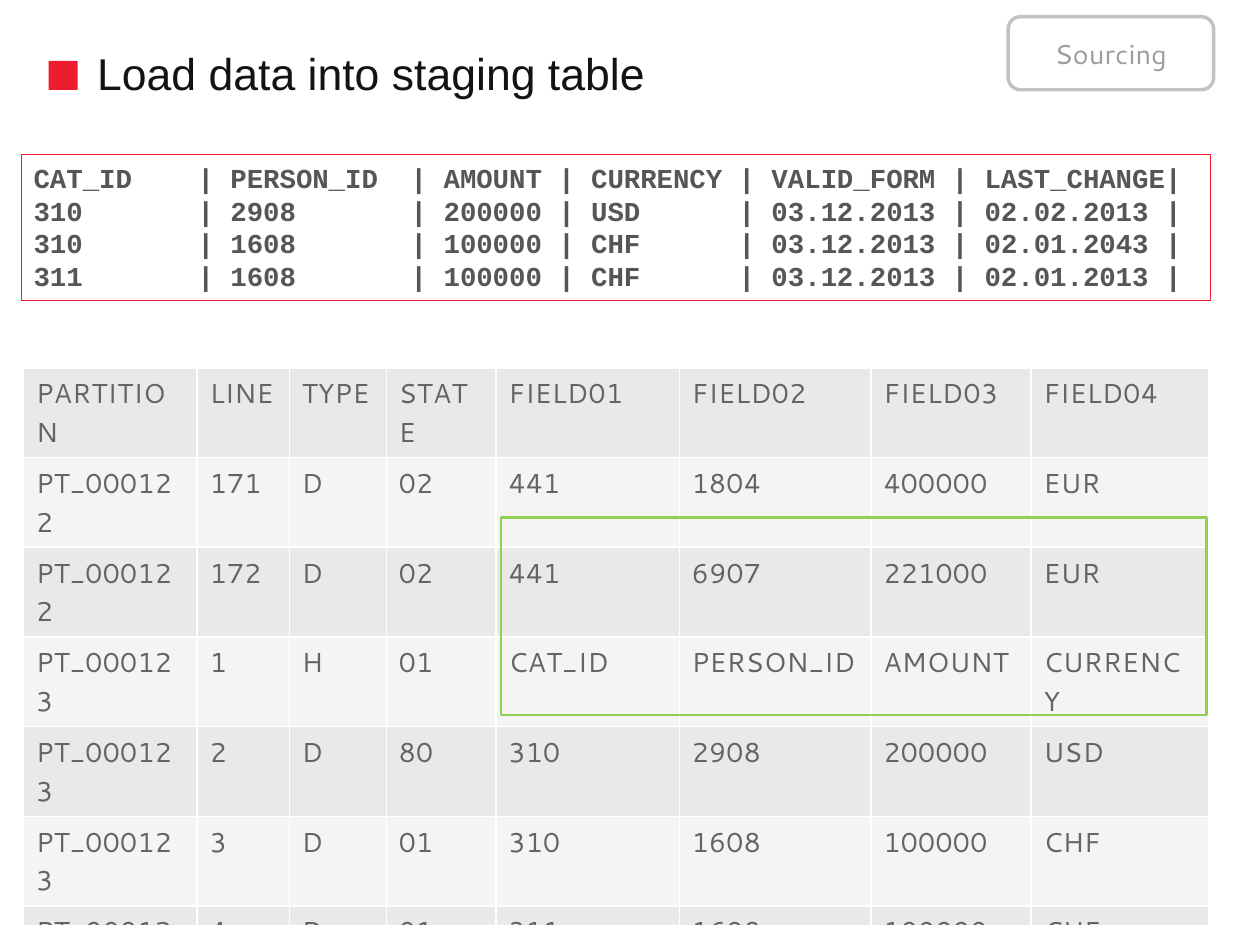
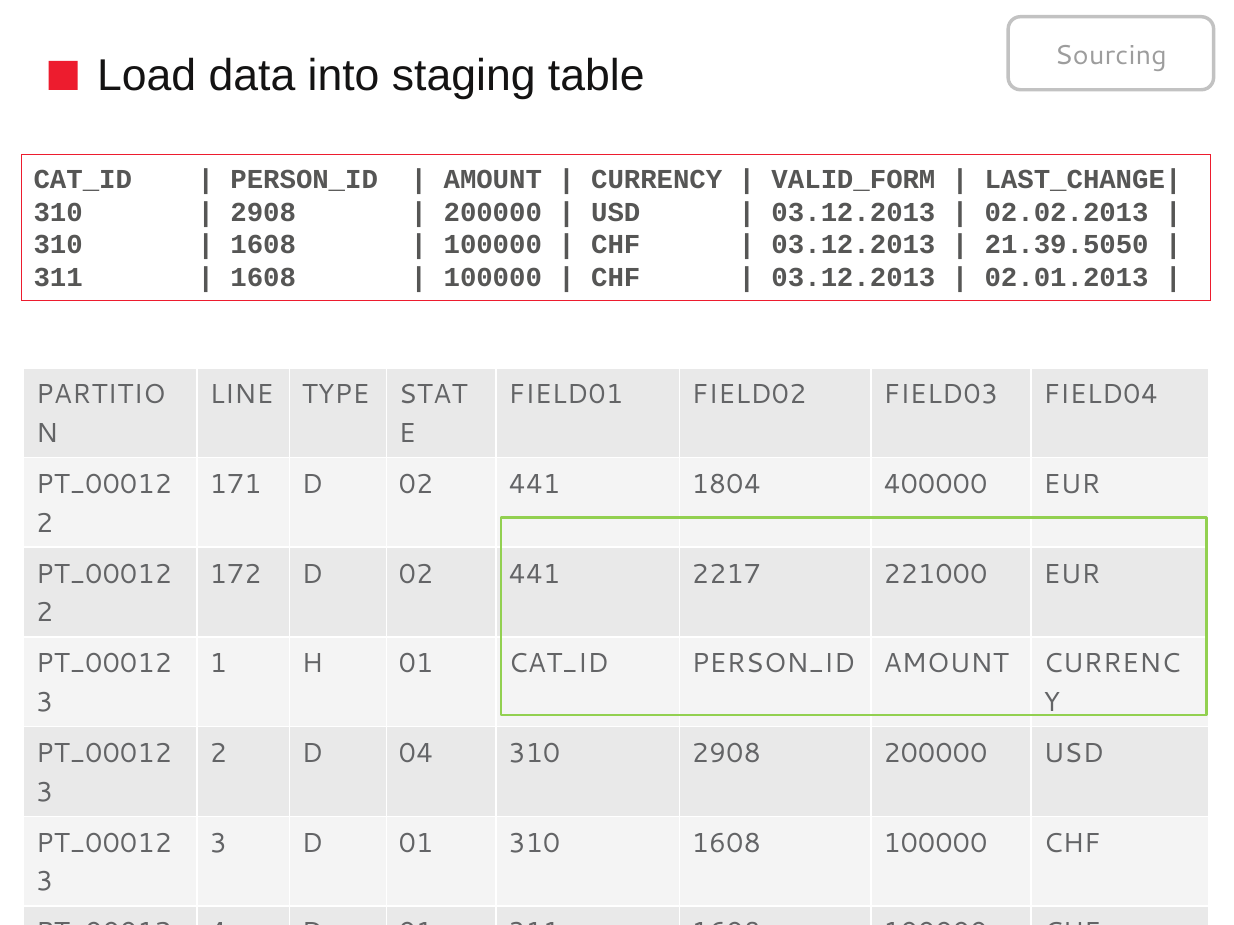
02.01.2043: 02.01.2043 -> 21.39.5050 (1067, 245)
6907: 6907 -> 2217 (726, 574)
80: 80 -> 04 (416, 754)
